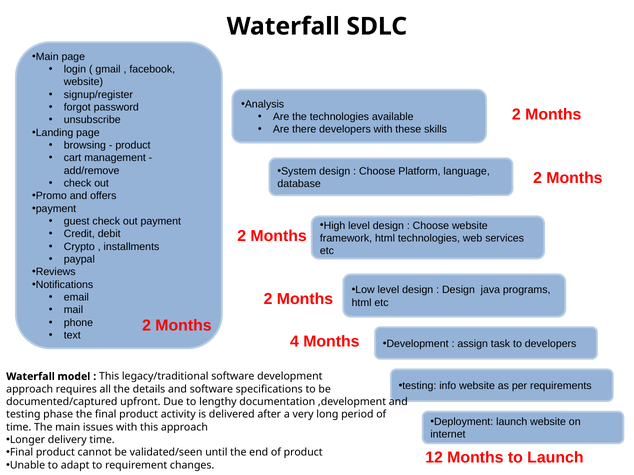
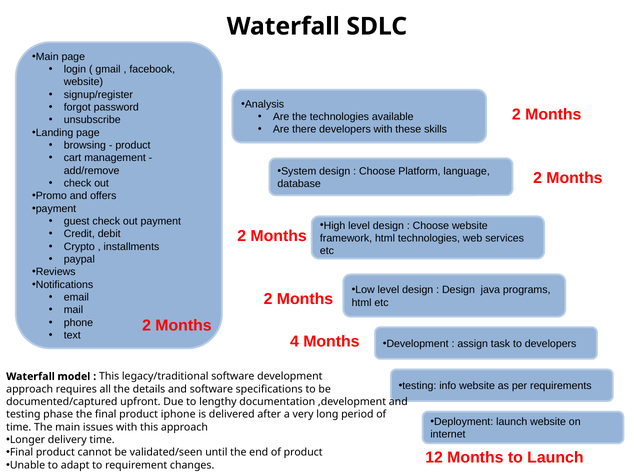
activity: activity -> iphone (178, 415)
